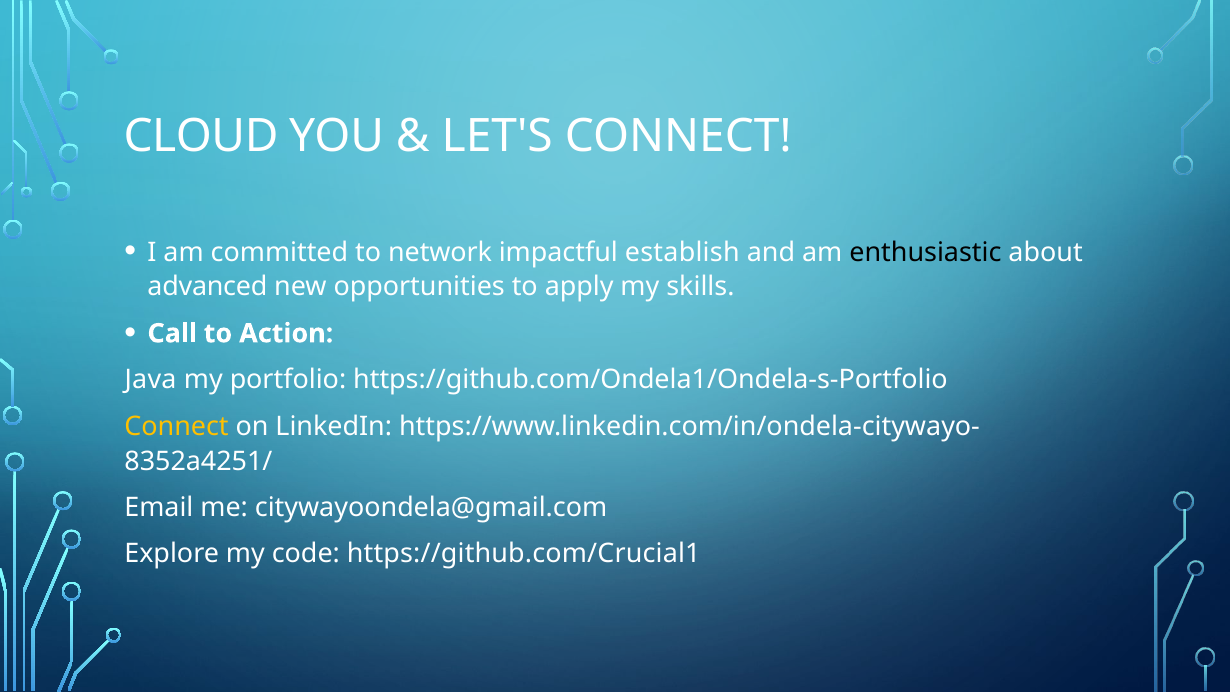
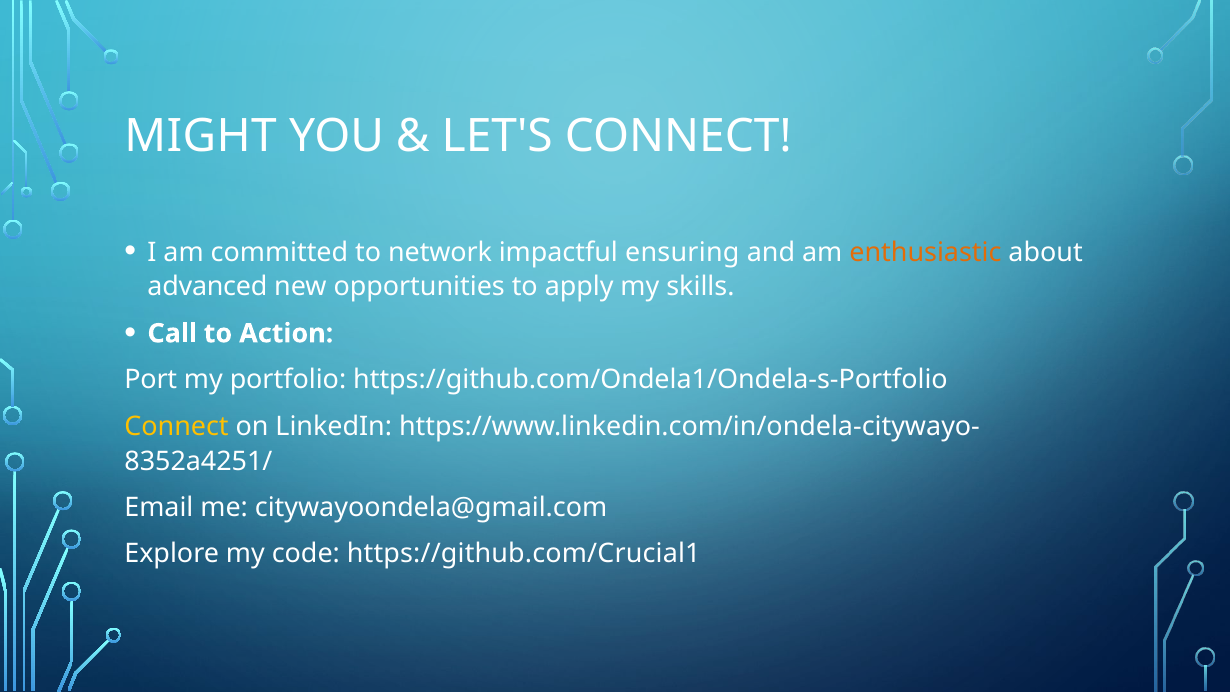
CLOUD: CLOUD -> MIGHT (201, 137)
establish: establish -> ensuring (682, 252)
enthusiastic colour: black -> orange (925, 252)
Java: Java -> Port (151, 380)
